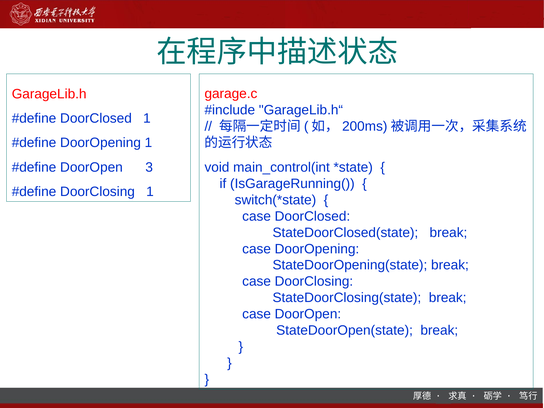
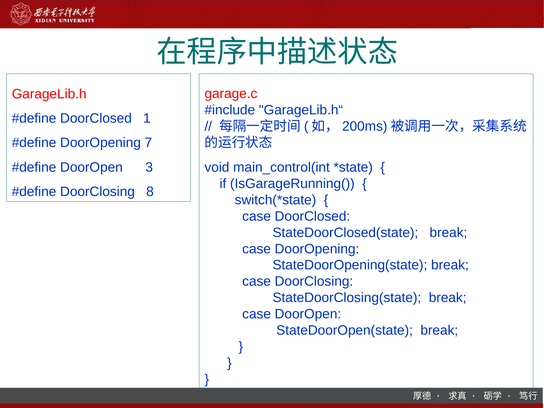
DoorOpening 1: 1 -> 7 (148, 143)
DoorClosing 1: 1 -> 8 (150, 192)
